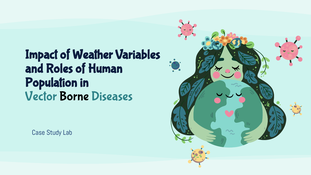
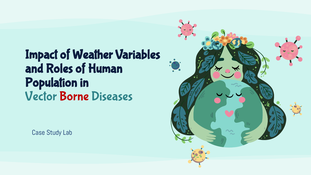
Borne colour: black -> red (74, 96)
